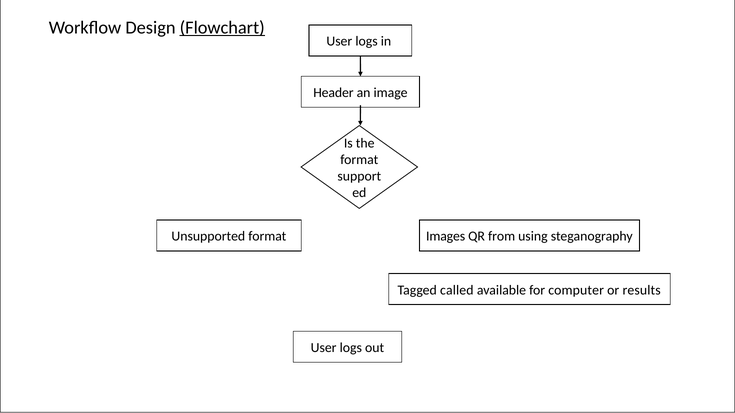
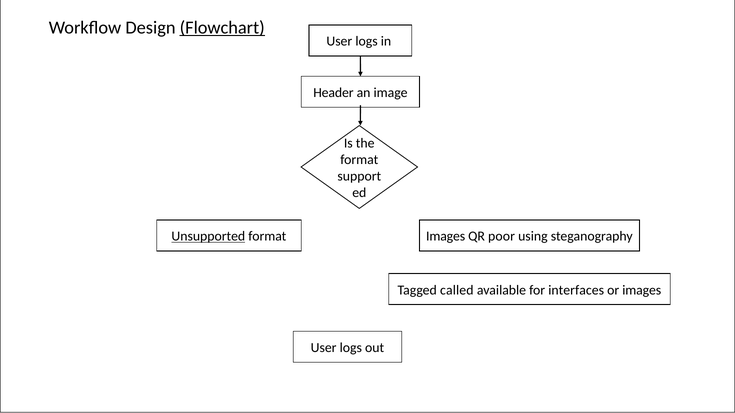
Unsupported underline: none -> present (208, 237)
from: from -> poor (501, 237)
computer: computer -> interfaces (576, 290)
or results: results -> images (642, 290)
